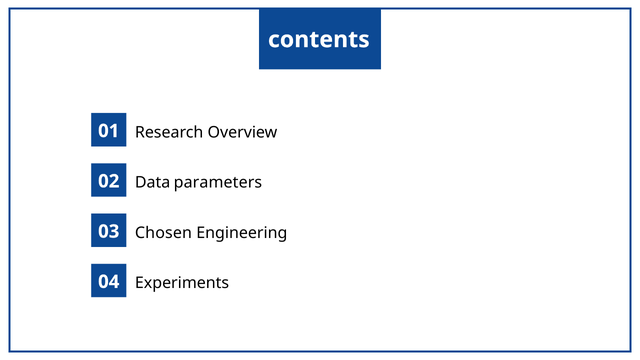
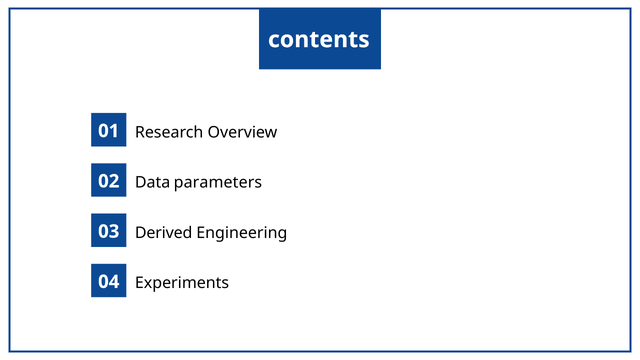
Chosen: Chosen -> Derived (164, 233)
